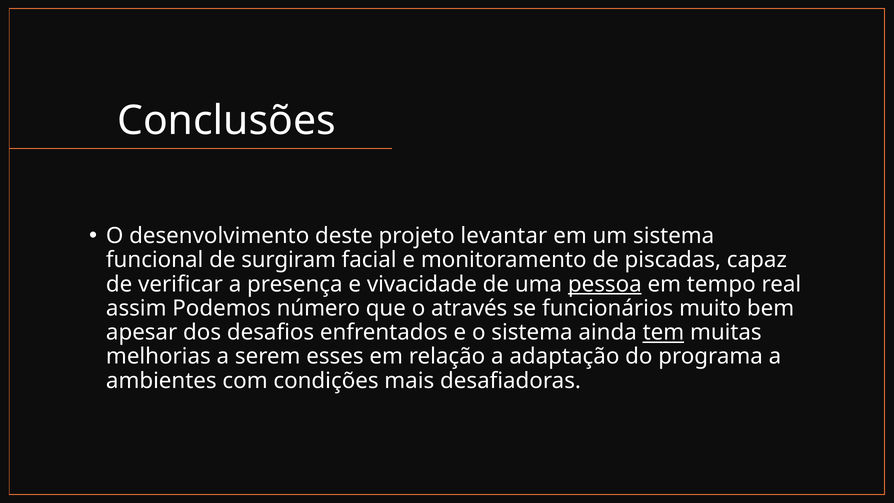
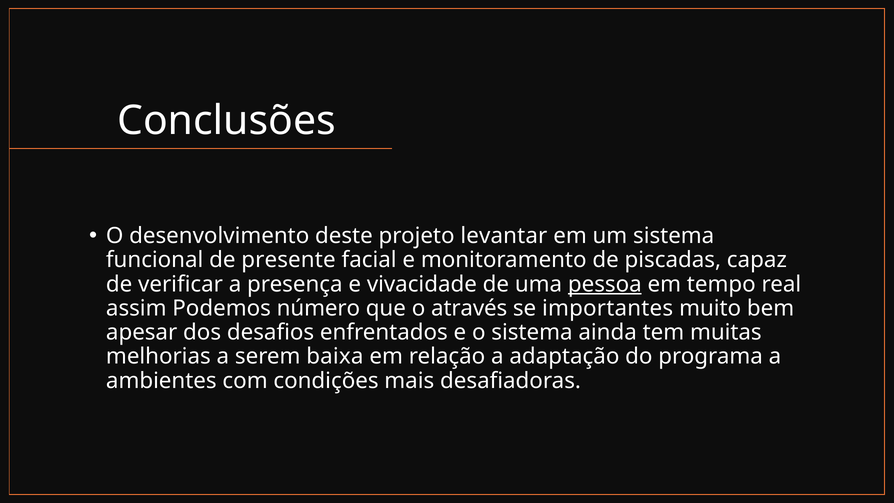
surgiram: surgiram -> presente (288, 260)
funcionários: funcionários -> importantes (608, 308)
tem underline: present -> none (663, 332)
esses: esses -> baixa (335, 357)
